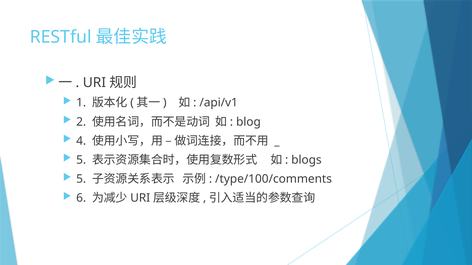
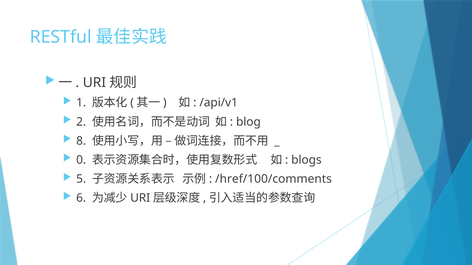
4: 4 -> 8 (81, 141)
5: 5 -> 0 (81, 160)
/type/100/comments: /type/100/comments -> /href/100/comments (274, 179)
